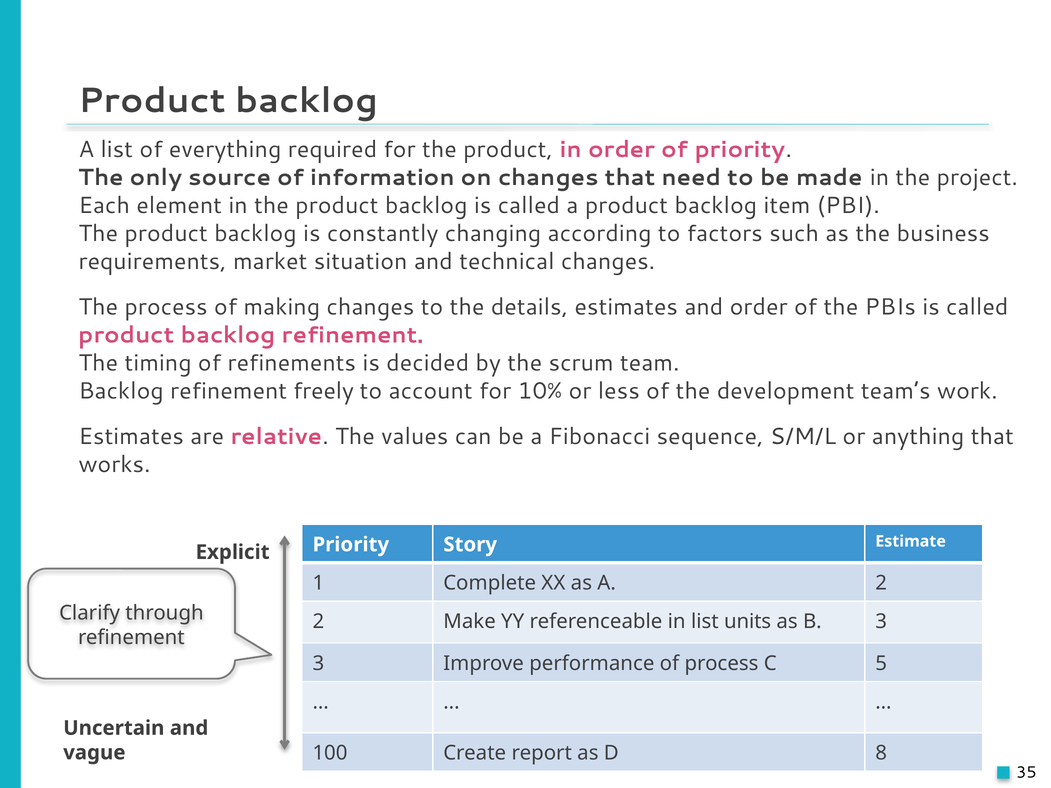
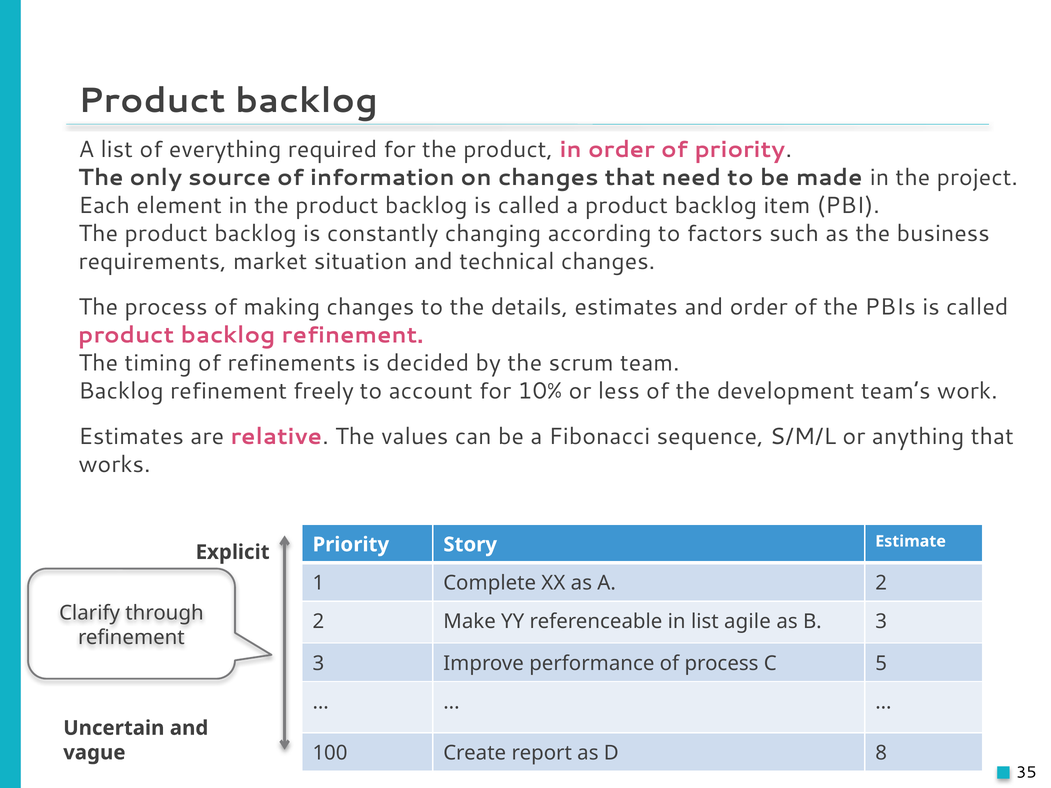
units: units -> agile (747, 622)
